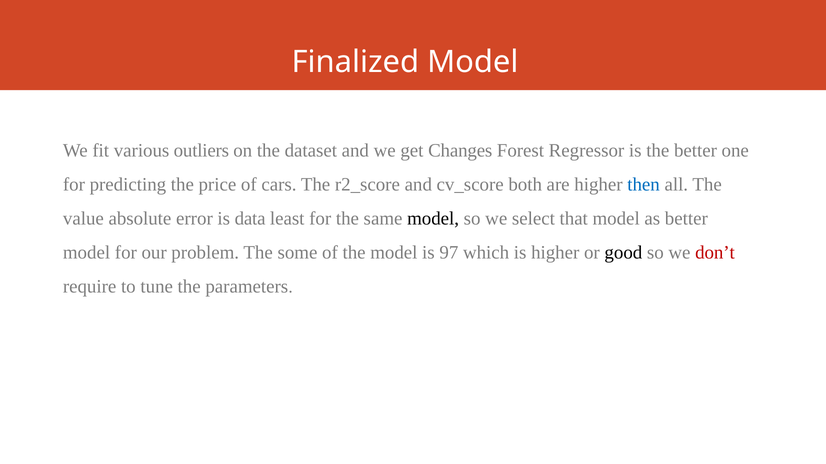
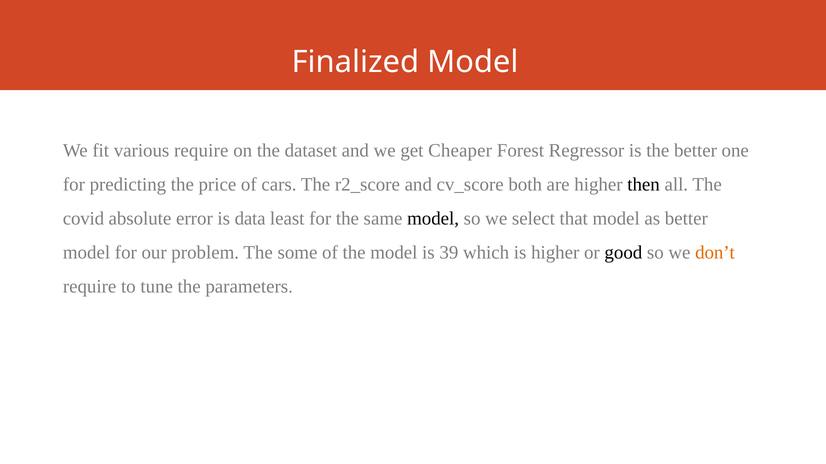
various outliers: outliers -> require (201, 151)
Changes: Changes -> Cheaper (460, 151)
then colour: blue -> black (644, 185)
value: value -> covid (83, 219)
97: 97 -> 39 (449, 253)
don’t colour: red -> orange (715, 253)
